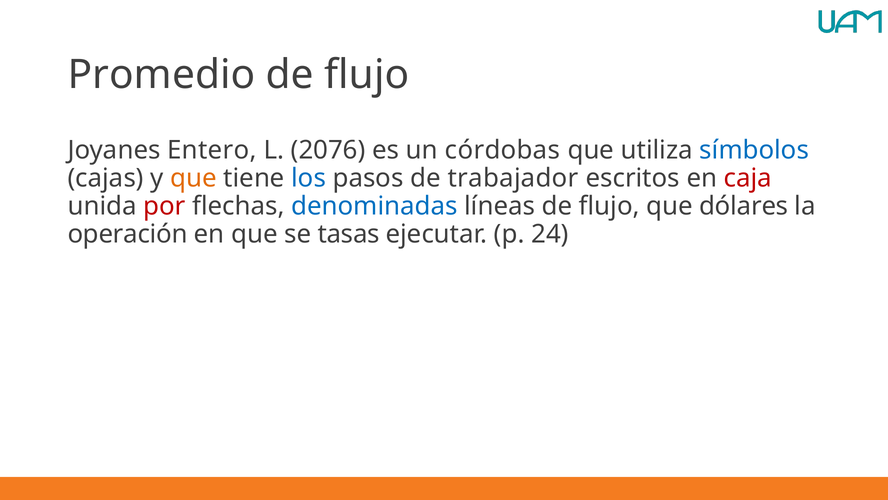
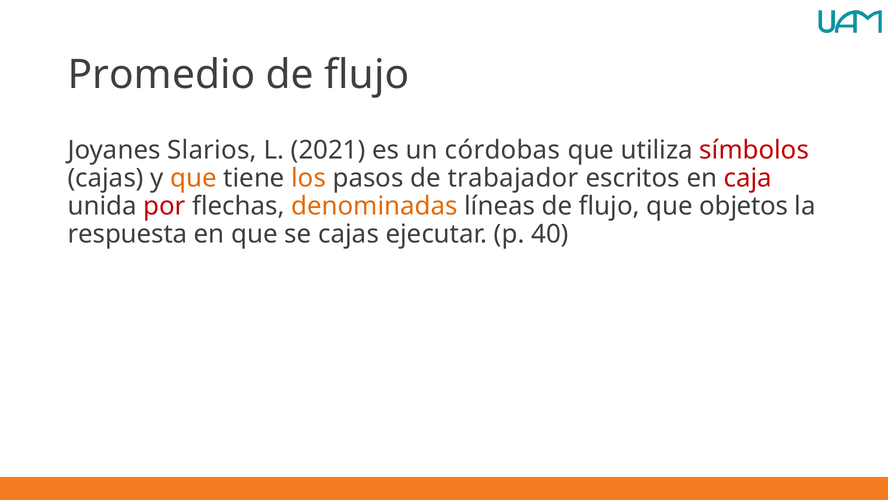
Entero: Entero -> Slarios (212, 150)
2076: 2076 -> 2021 (328, 150)
símbolos colour: blue -> red (754, 150)
los colour: blue -> orange (309, 178)
denominadas colour: blue -> orange (374, 206)
dólares: dólares -> objetos (744, 206)
operación: operación -> respuesta (128, 234)
se tasas: tasas -> cajas (348, 234)
24: 24 -> 40 (550, 234)
